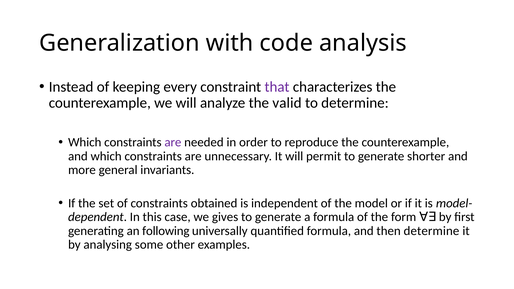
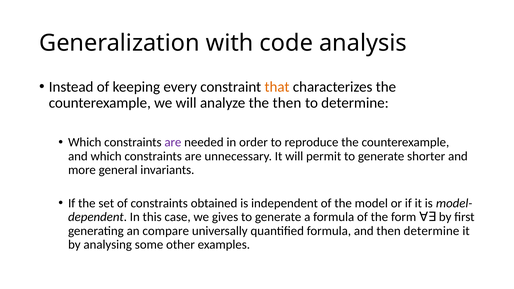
that colour: purple -> orange (277, 87)
the valid: valid -> then (287, 103)
following: following -> compare (166, 231)
